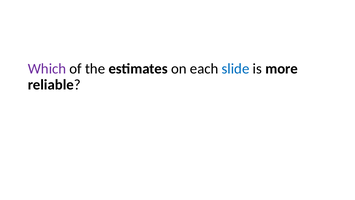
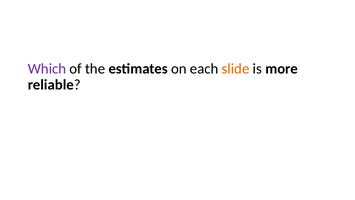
slide colour: blue -> orange (236, 69)
